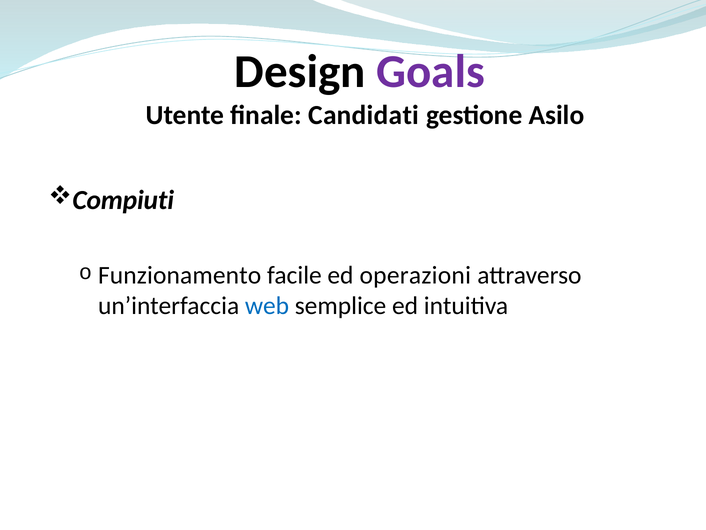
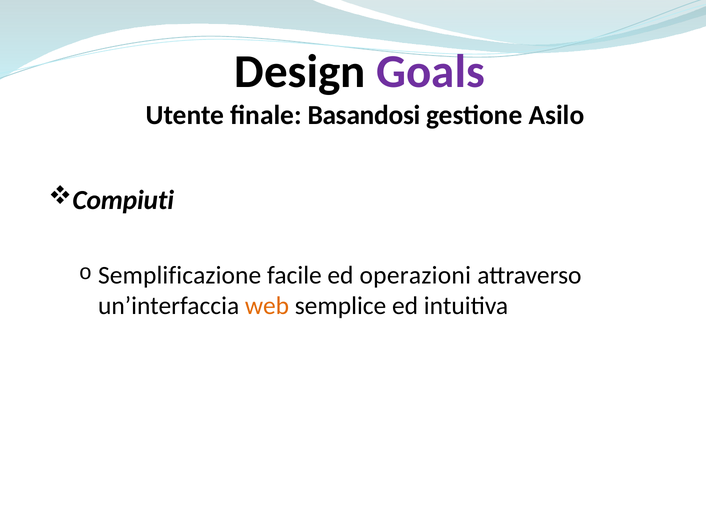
Candidati: Candidati -> Basandosi (364, 115)
Funzionamento: Funzionamento -> Semplificazione (180, 275)
web colour: blue -> orange (267, 306)
